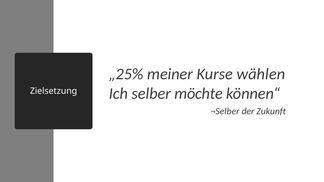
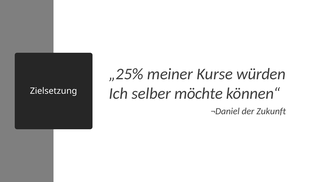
wählen: wählen -> würden (261, 74)
¬Selber: ¬Selber -> ¬Daniel (225, 111)
